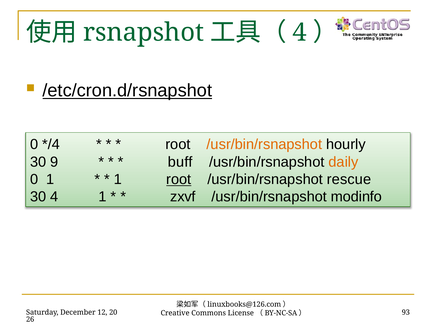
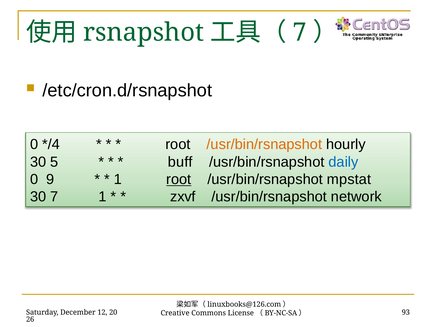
4: 4 -> 7 (300, 32)
/etc/cron.d/rsnapshot underline: present -> none (127, 91)
9: 9 -> 5 (54, 162)
daily colour: orange -> blue (343, 162)
0 1: 1 -> 9 (50, 179)
rescue: rescue -> mpstat (349, 179)
30 4: 4 -> 7 (54, 197)
modinfo: modinfo -> network (356, 197)
